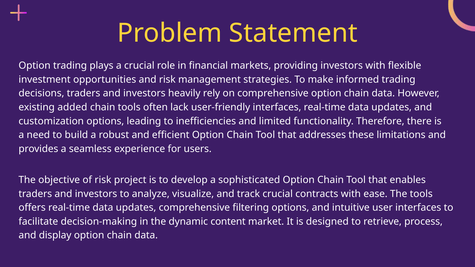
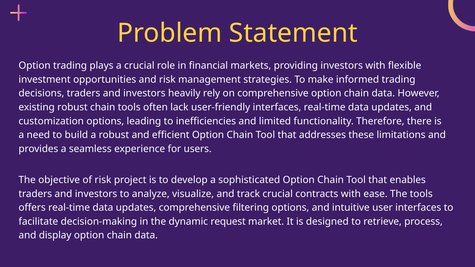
existing added: added -> robust (72, 107)
content: content -> request (228, 222)
